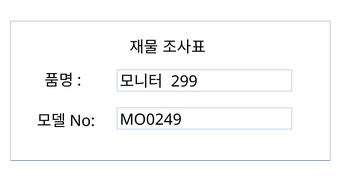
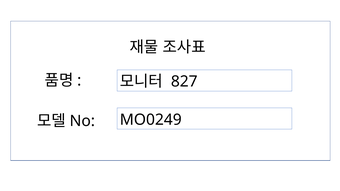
299: 299 -> 827 (184, 82)
